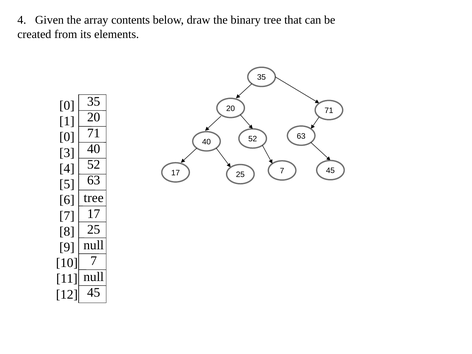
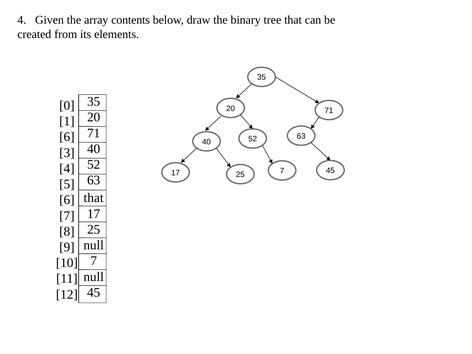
0: 0 -> 6 (67, 137)
tree: tree -> that (94, 198)
